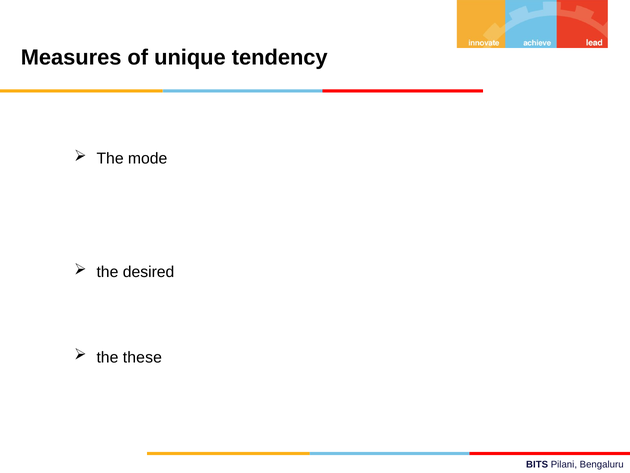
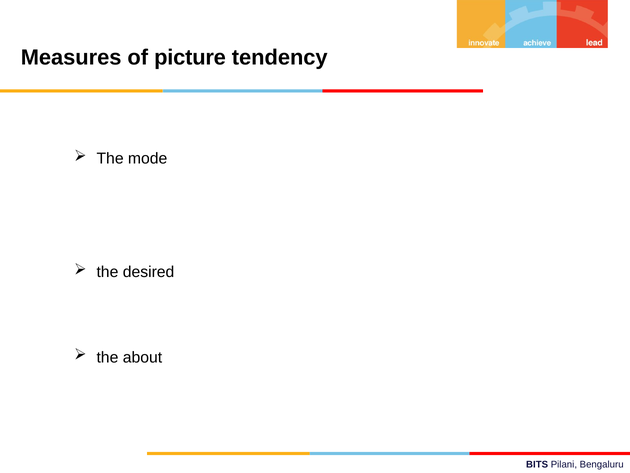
unique: unique -> picture (190, 58)
these: these -> about (142, 357)
